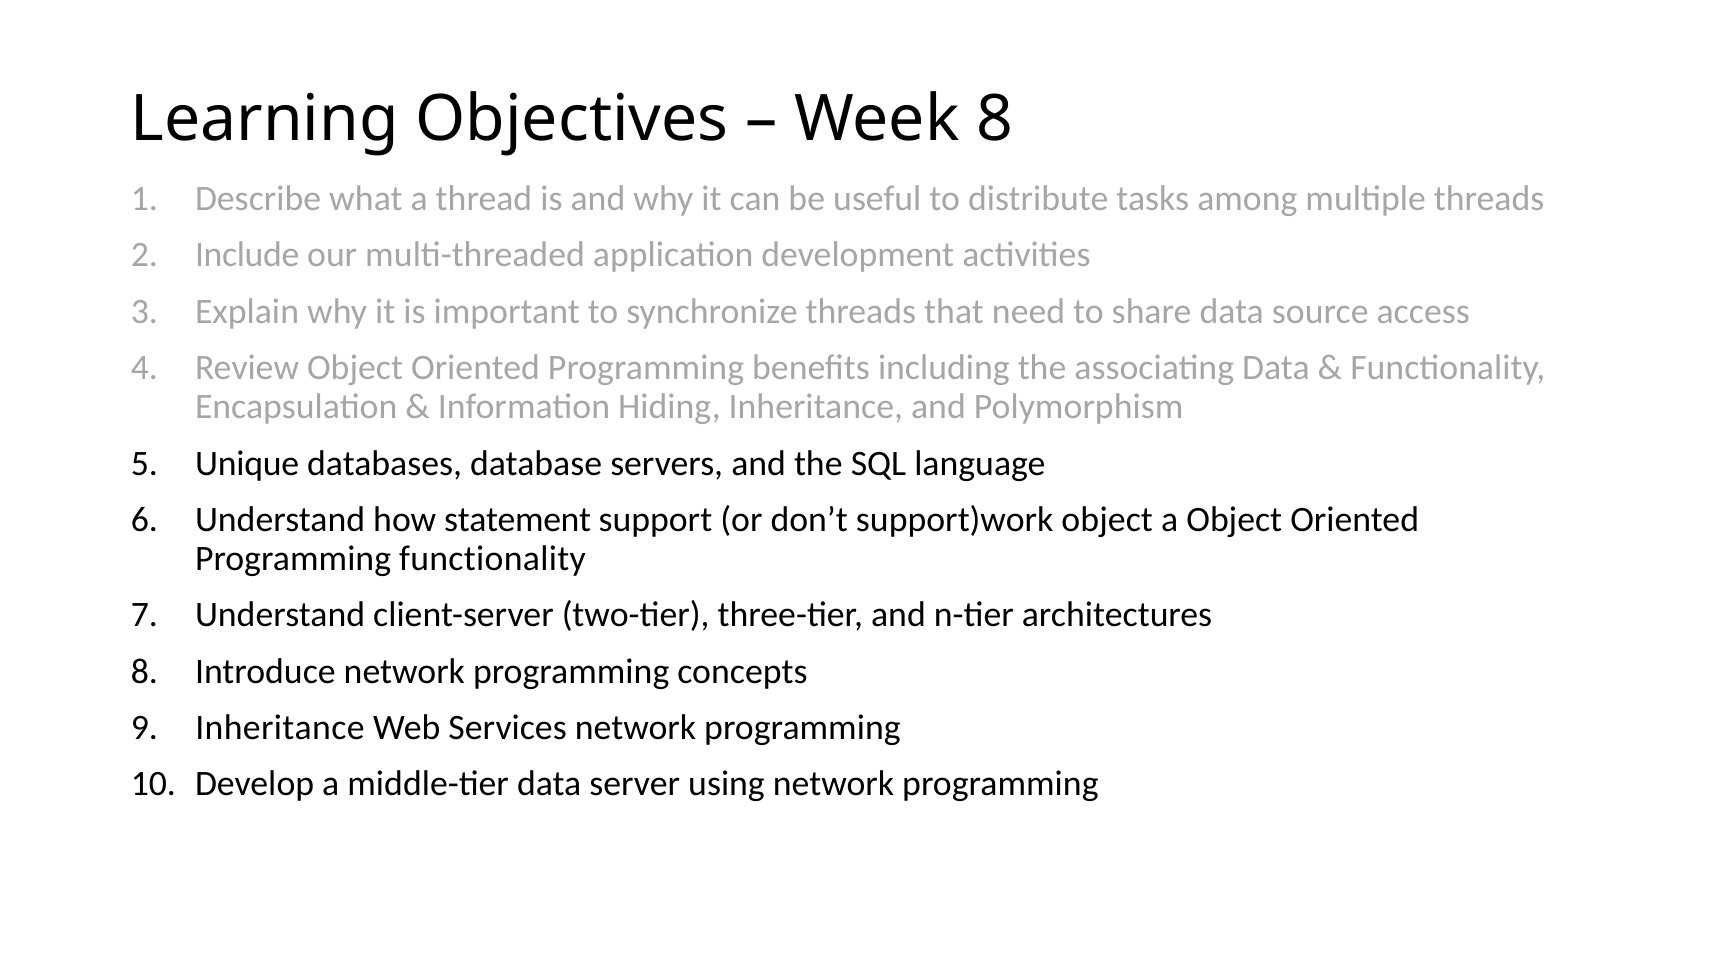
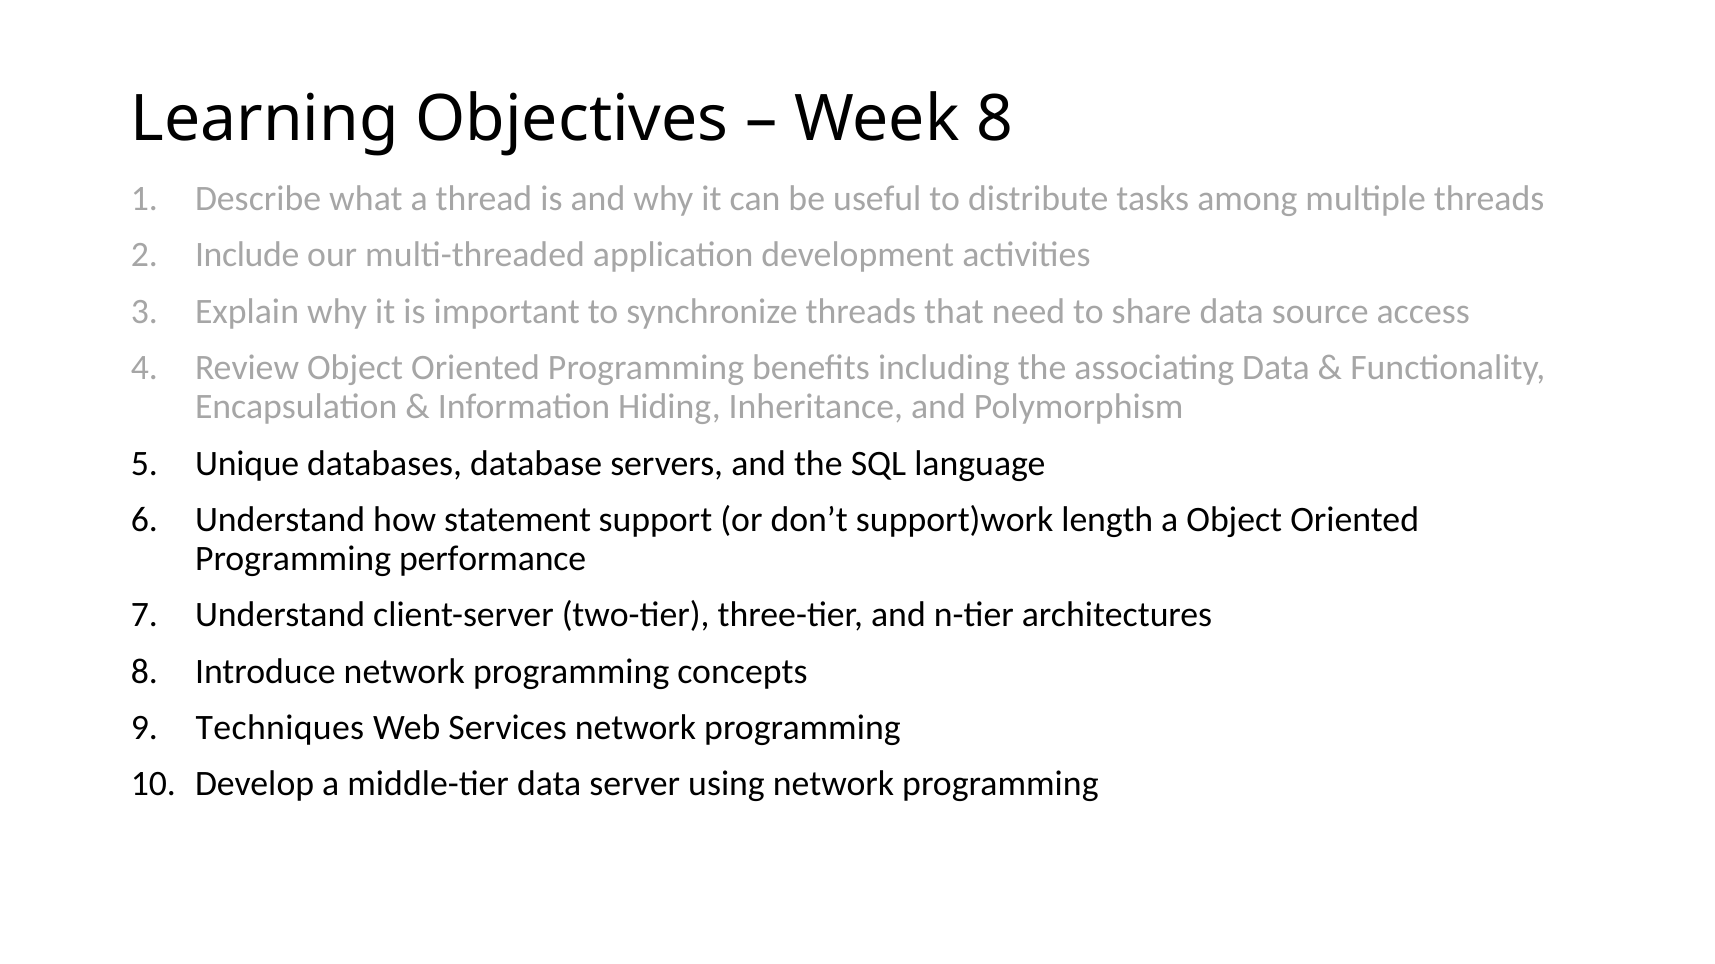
support)work object: object -> length (1107, 520)
Programming functionality: functionality -> performance (493, 559)
Inheritance: Inheritance -> Techniques (280, 728)
